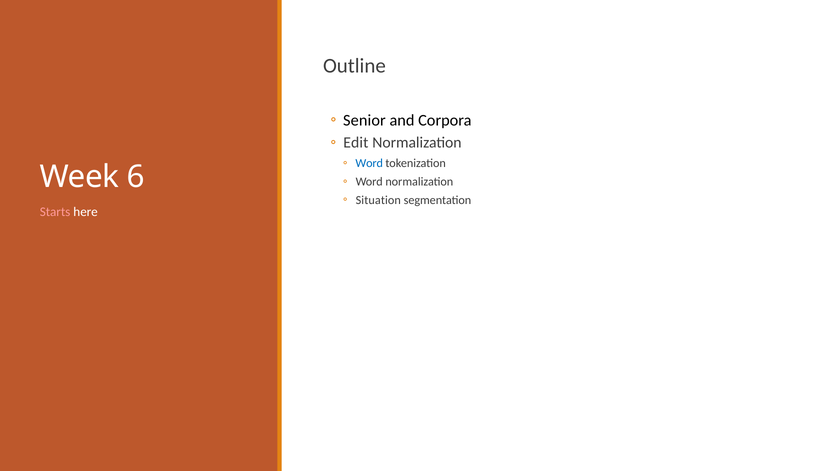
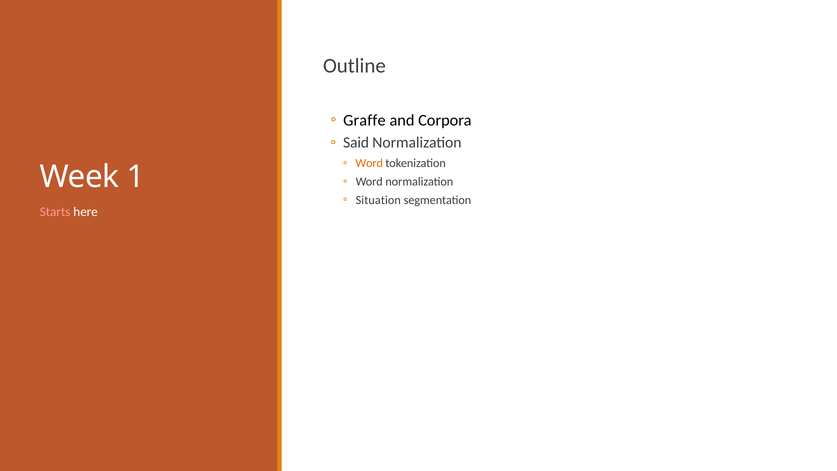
Senior: Senior -> Graffe (364, 120)
Edit: Edit -> Said (356, 143)
Word colour: blue -> orange (369, 163)
6: 6 -> 1 (136, 177)
